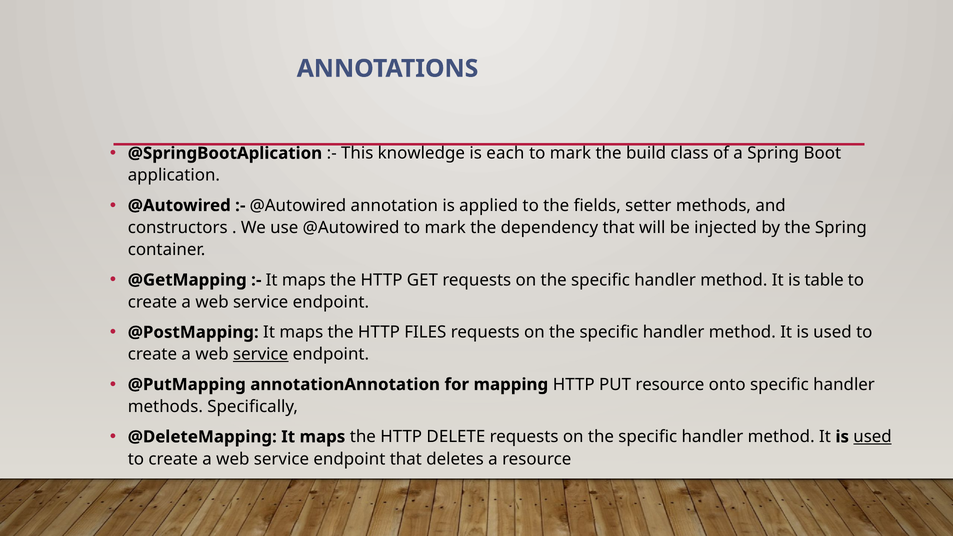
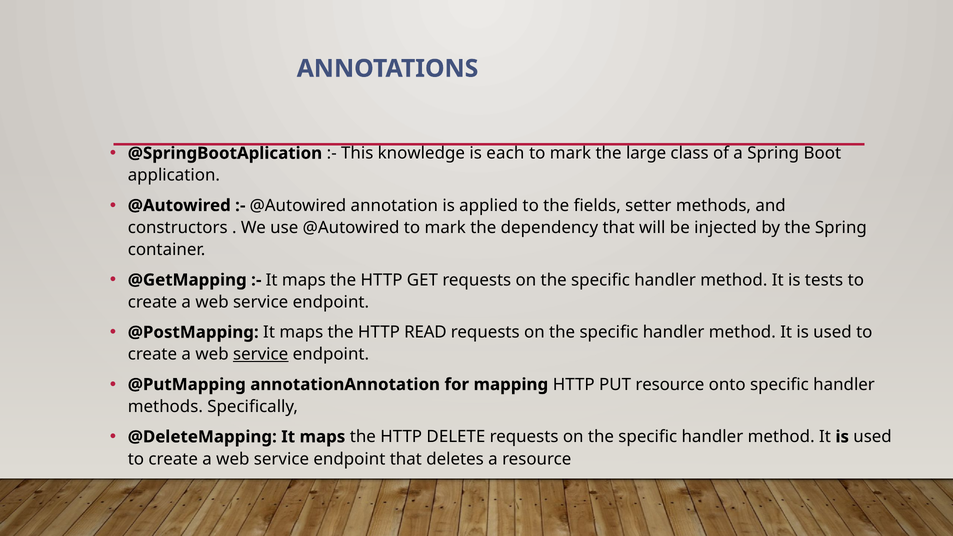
build: build -> large (646, 153)
table: table -> tests (824, 280)
FILES: FILES -> READ (425, 332)
used underline: present -> none (873, 437)
